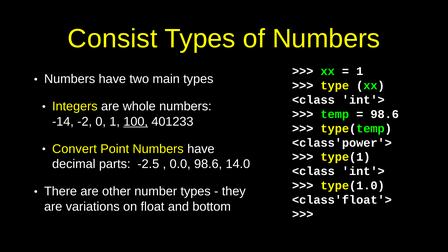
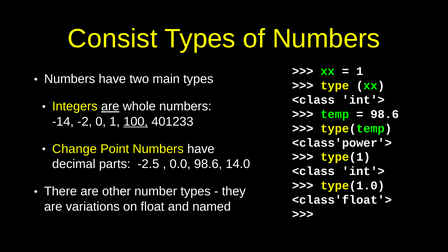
are underline: none -> present (110, 106)
Convert: Convert -> Change (74, 149)
bottom: bottom -> named (212, 207)
